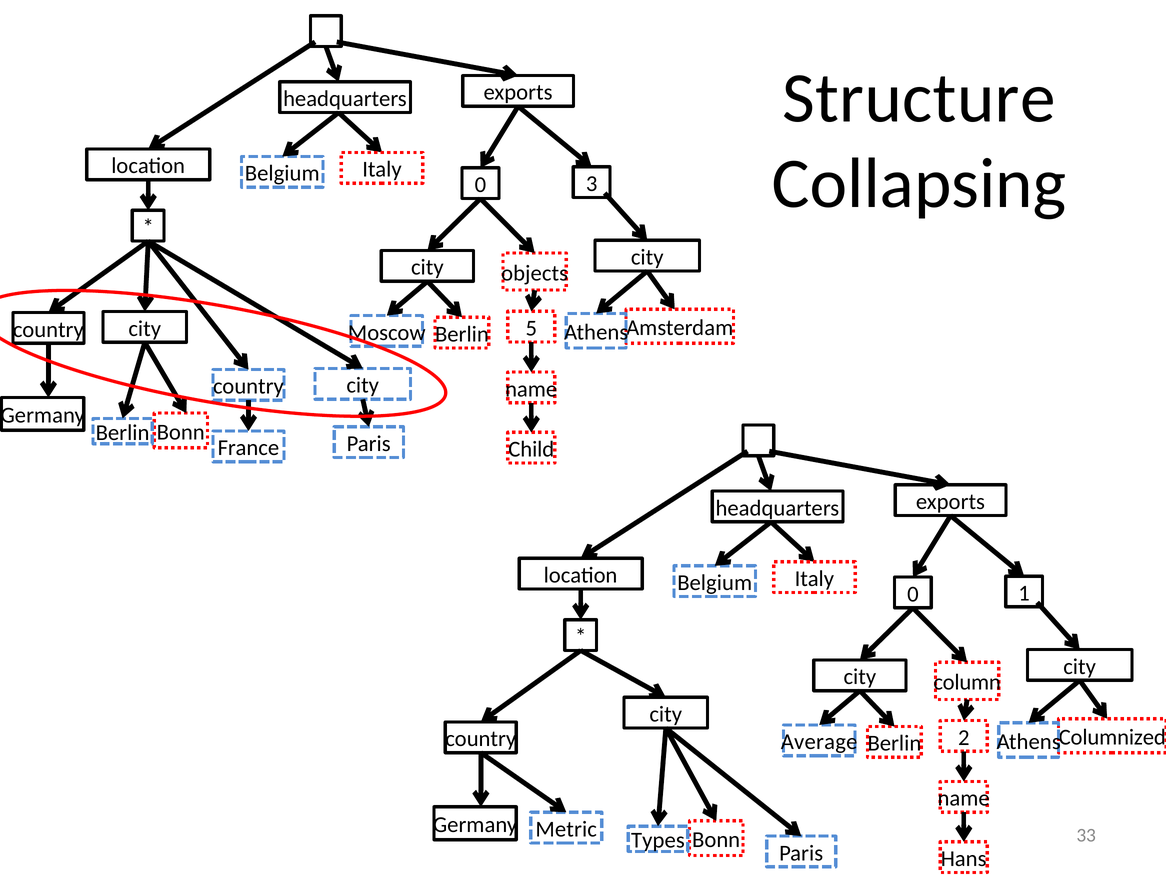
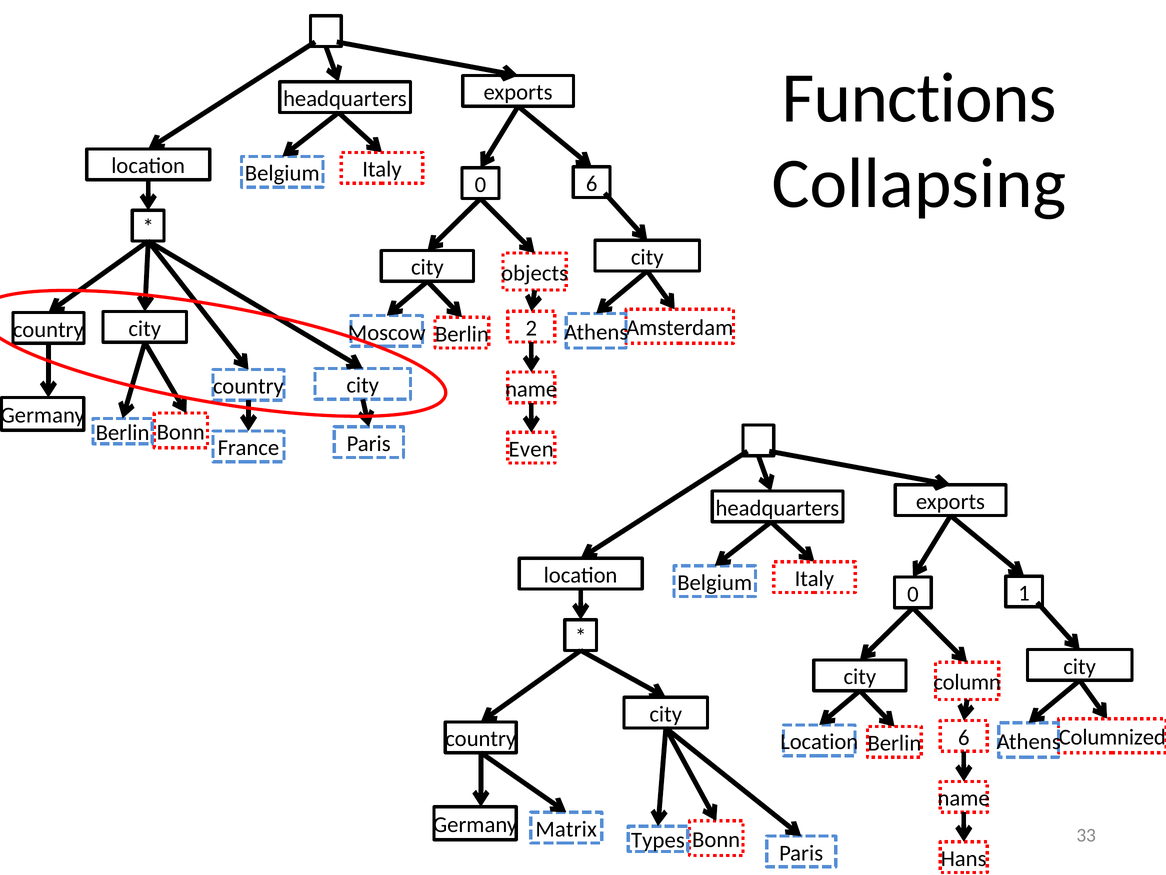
Structure: Structure -> Functions (919, 98)
3: 3 -> 6 (592, 184)
5: 5 -> 2 (531, 328)
Child: Child -> Even (531, 449)
Average: Average -> Location (819, 741)
Berlin 2: 2 -> 6 (964, 737)
Metric: Metric -> Matrix (566, 829)
